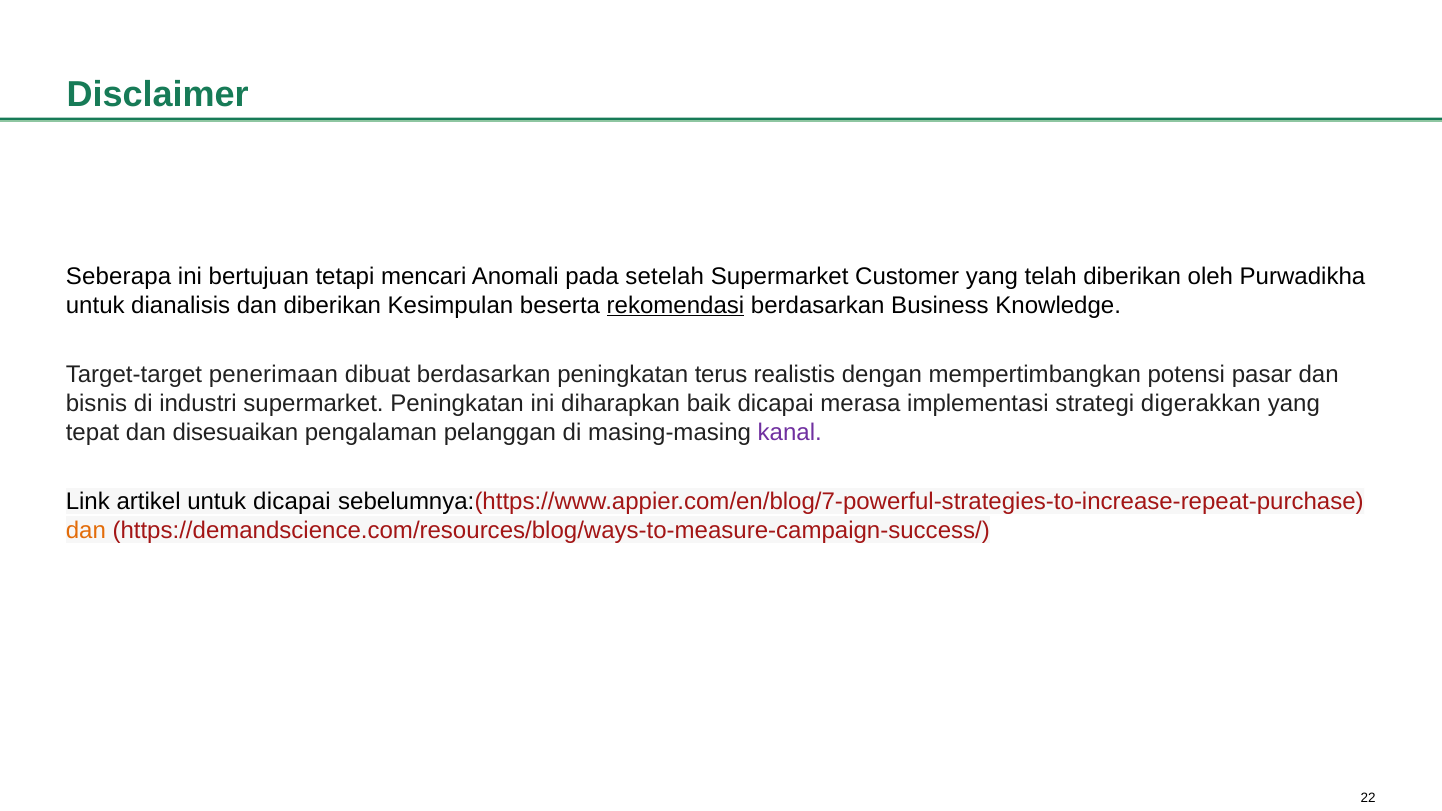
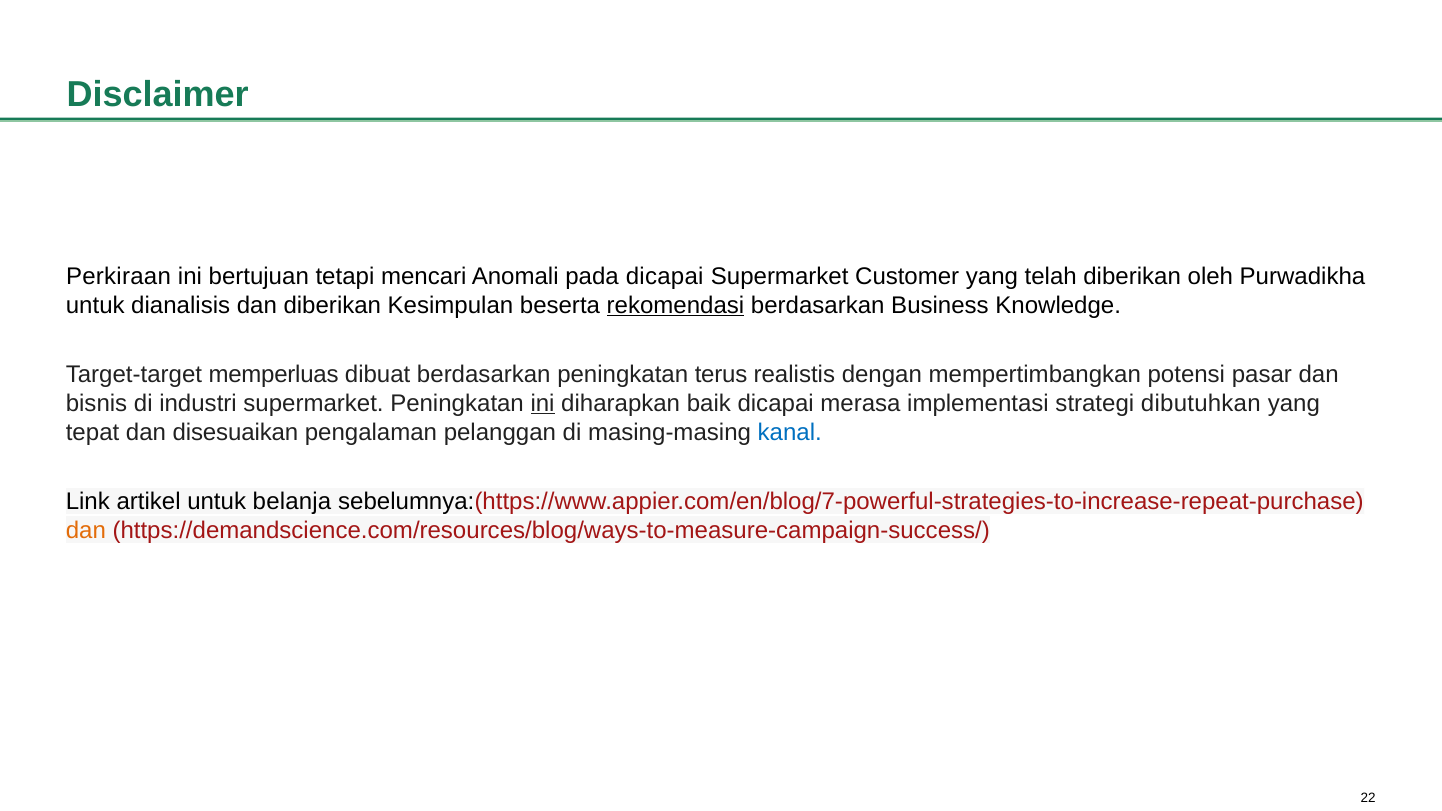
Seberapa: Seberapa -> Perkiraan (118, 277)
pada setelah: setelah -> dicapai (665, 277)
penerimaan: penerimaan -> memperluas (274, 375)
ini underline: none -> present (543, 403)
digerakkan: digerakkan -> dibutuhkan (1201, 403)
kanal colour: purple -> blue (790, 432)
untuk dicapai: dicapai -> belanja (292, 502)
